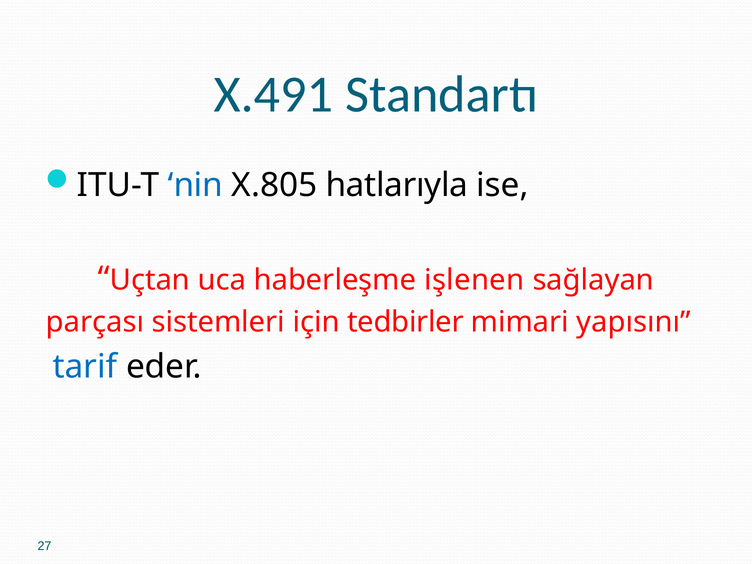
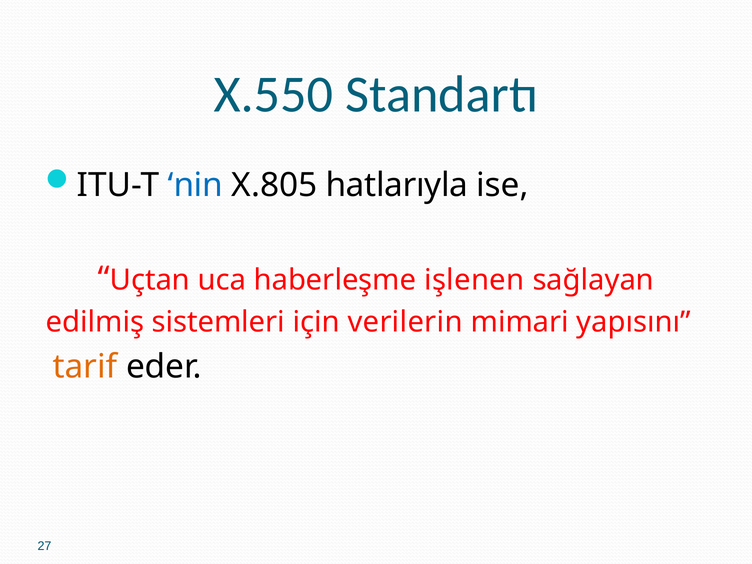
X.491: X.491 -> X.550 (273, 94)
parçası: parçası -> edilmiş (95, 322)
tedbirler: tedbirler -> verilerin (405, 322)
tarif colour: blue -> orange (85, 367)
